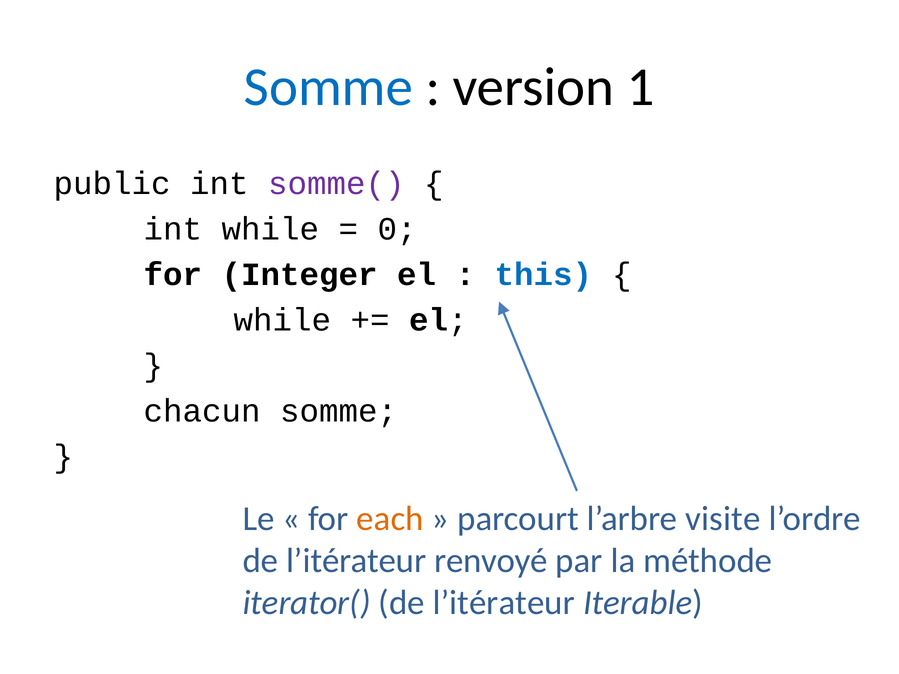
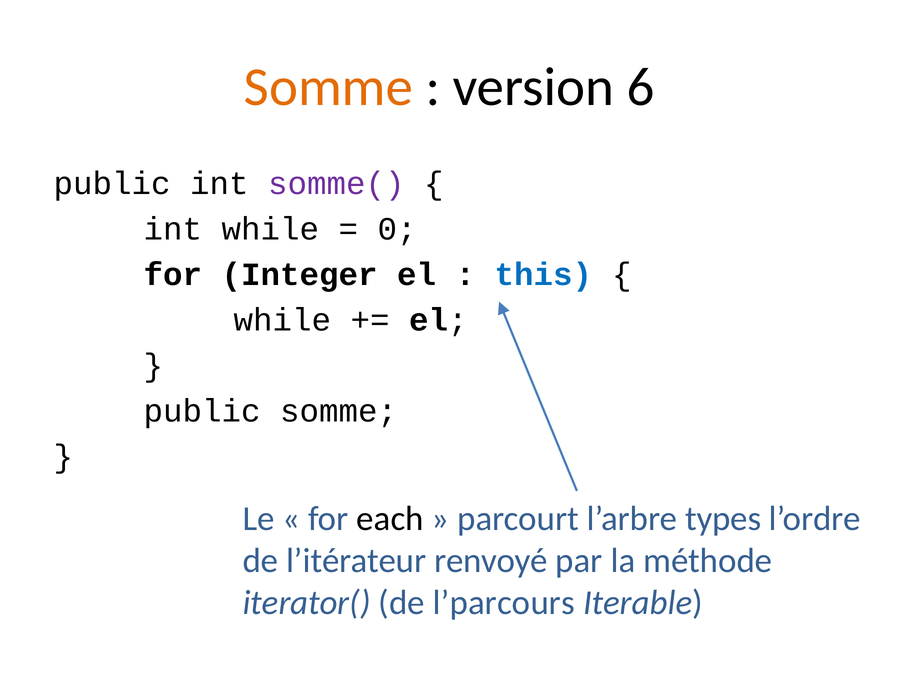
Somme colour: blue -> orange (329, 87)
1: 1 -> 6 (641, 87)
chacun: chacun -> public (202, 411)
each colour: orange -> black (390, 519)
visite: visite -> types (723, 519)
iterator( de l’itérateur: l’itérateur -> l’parcours (504, 603)
